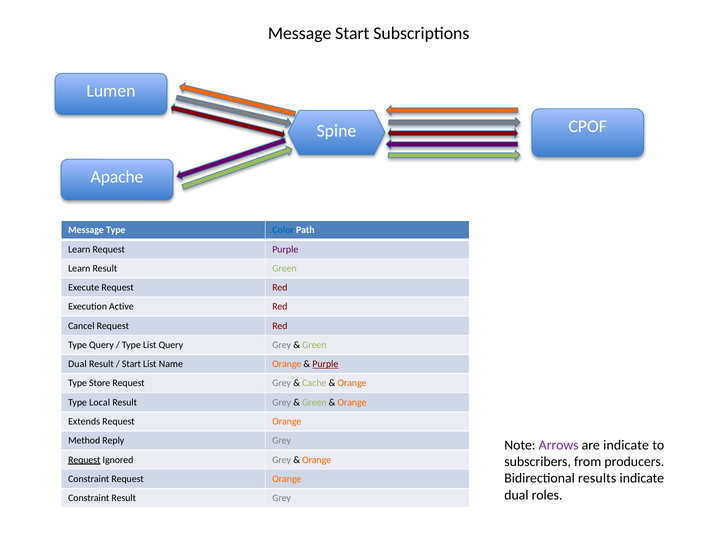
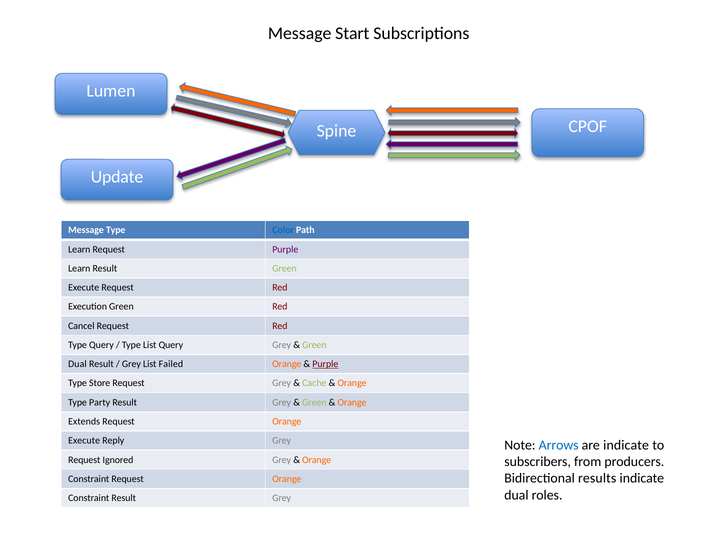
Apache: Apache -> Update (117, 176)
Execution Active: Active -> Green (121, 306)
Start: Start -> Grey (131, 364)
Name: Name -> Failed (171, 364)
Local: Local -> Party (100, 402)
Method: Method -> Execute (84, 440)
Arrows colour: purple -> blue (559, 445)
Request underline: present -> none (84, 459)
